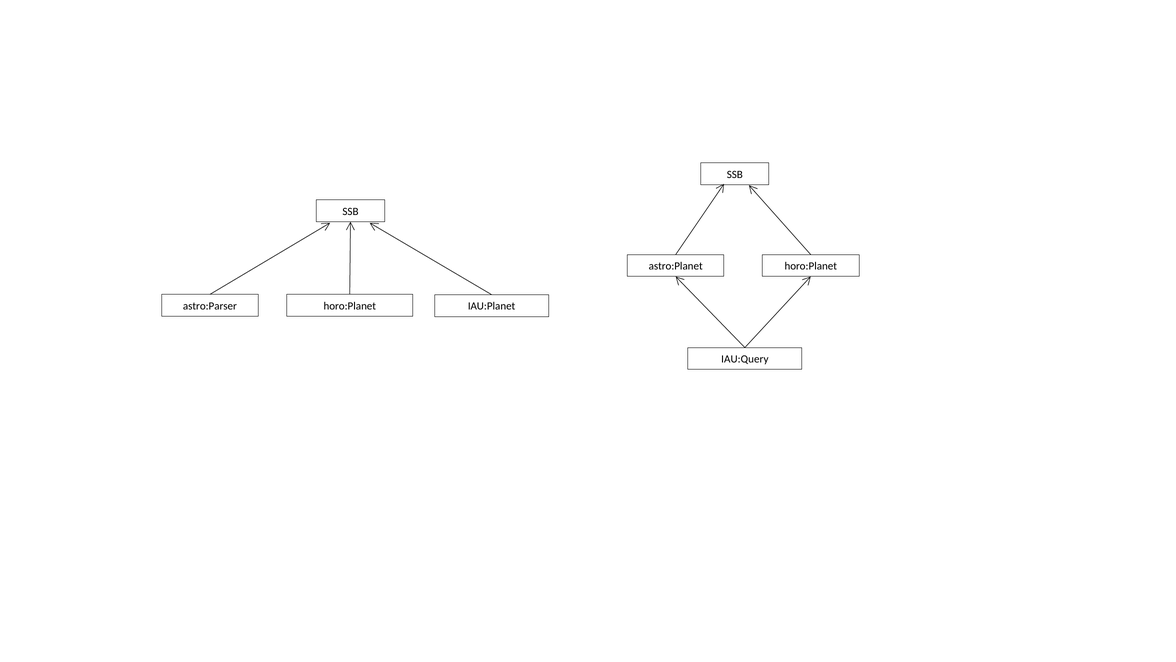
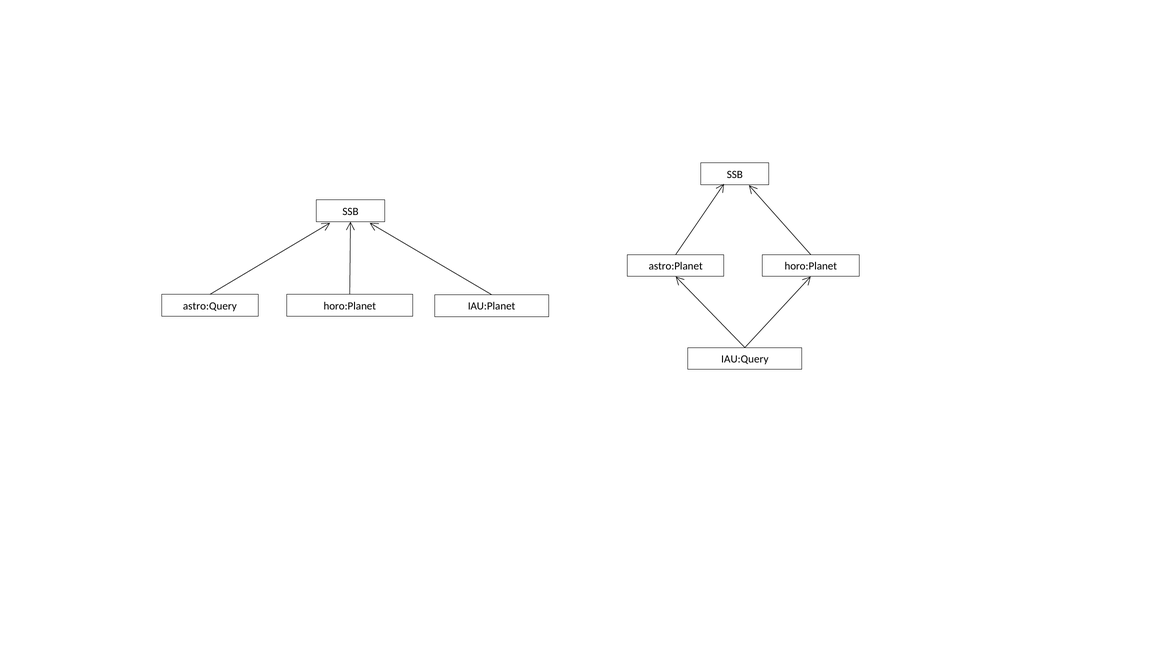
astro:Parser: astro:Parser -> astro:Query (210, 306)
